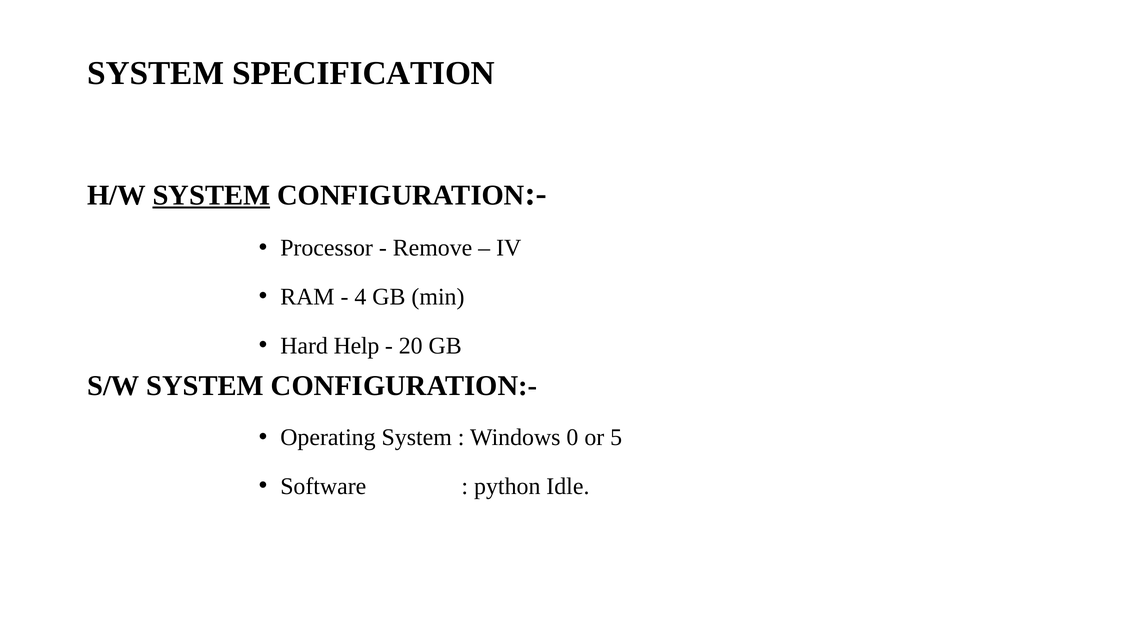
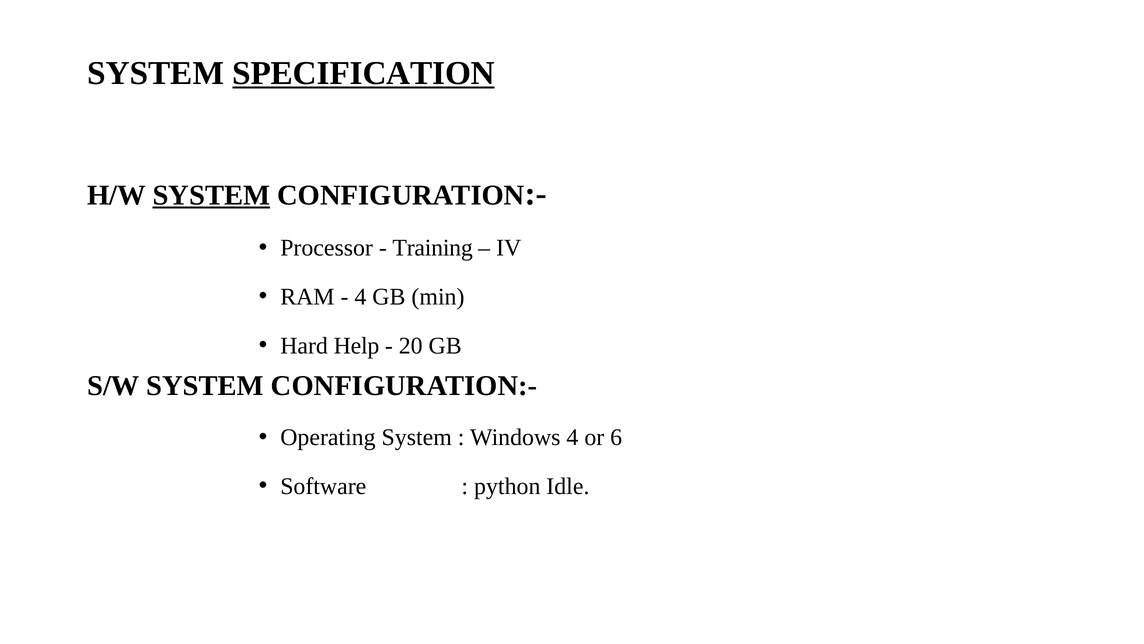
SPECIFICATION underline: none -> present (364, 73)
Remove: Remove -> Training (433, 248)
Windows 0: 0 -> 4 (572, 437)
5: 5 -> 6 (616, 437)
